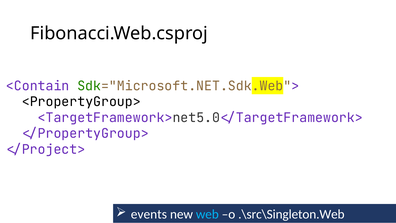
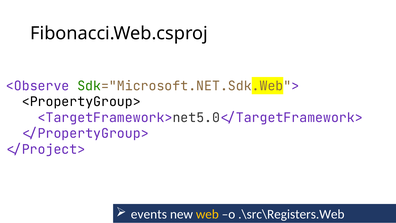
<Contain: <Contain -> <Observe (38, 86)
web colour: light blue -> yellow (207, 214)
.\src\Singleton.Web: .\src\Singleton.Web -> .\src\Registers.Web (291, 214)
